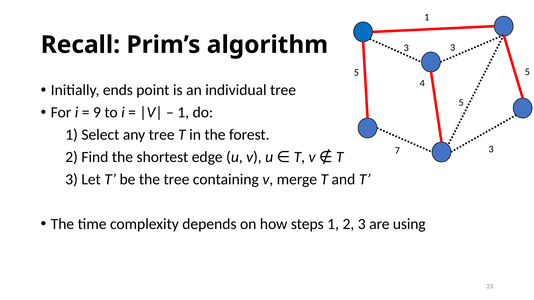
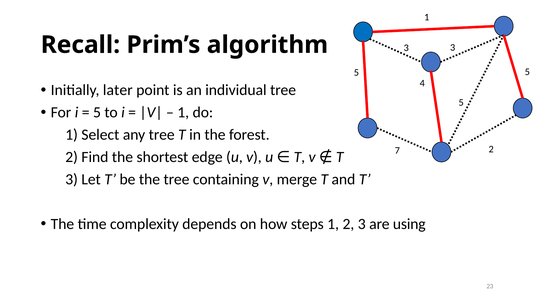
ends: ends -> later (118, 90)
9: 9 -> 5 (97, 113)
7 3: 3 -> 2 (491, 149)
